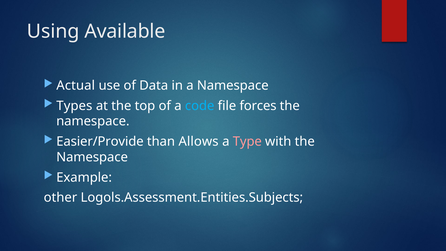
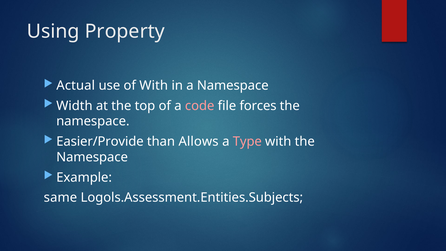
Available: Available -> Property (125, 31)
of Data: Data -> With (154, 85)
Types: Types -> Width (74, 106)
code colour: light blue -> pink (200, 106)
other: other -> same (60, 198)
